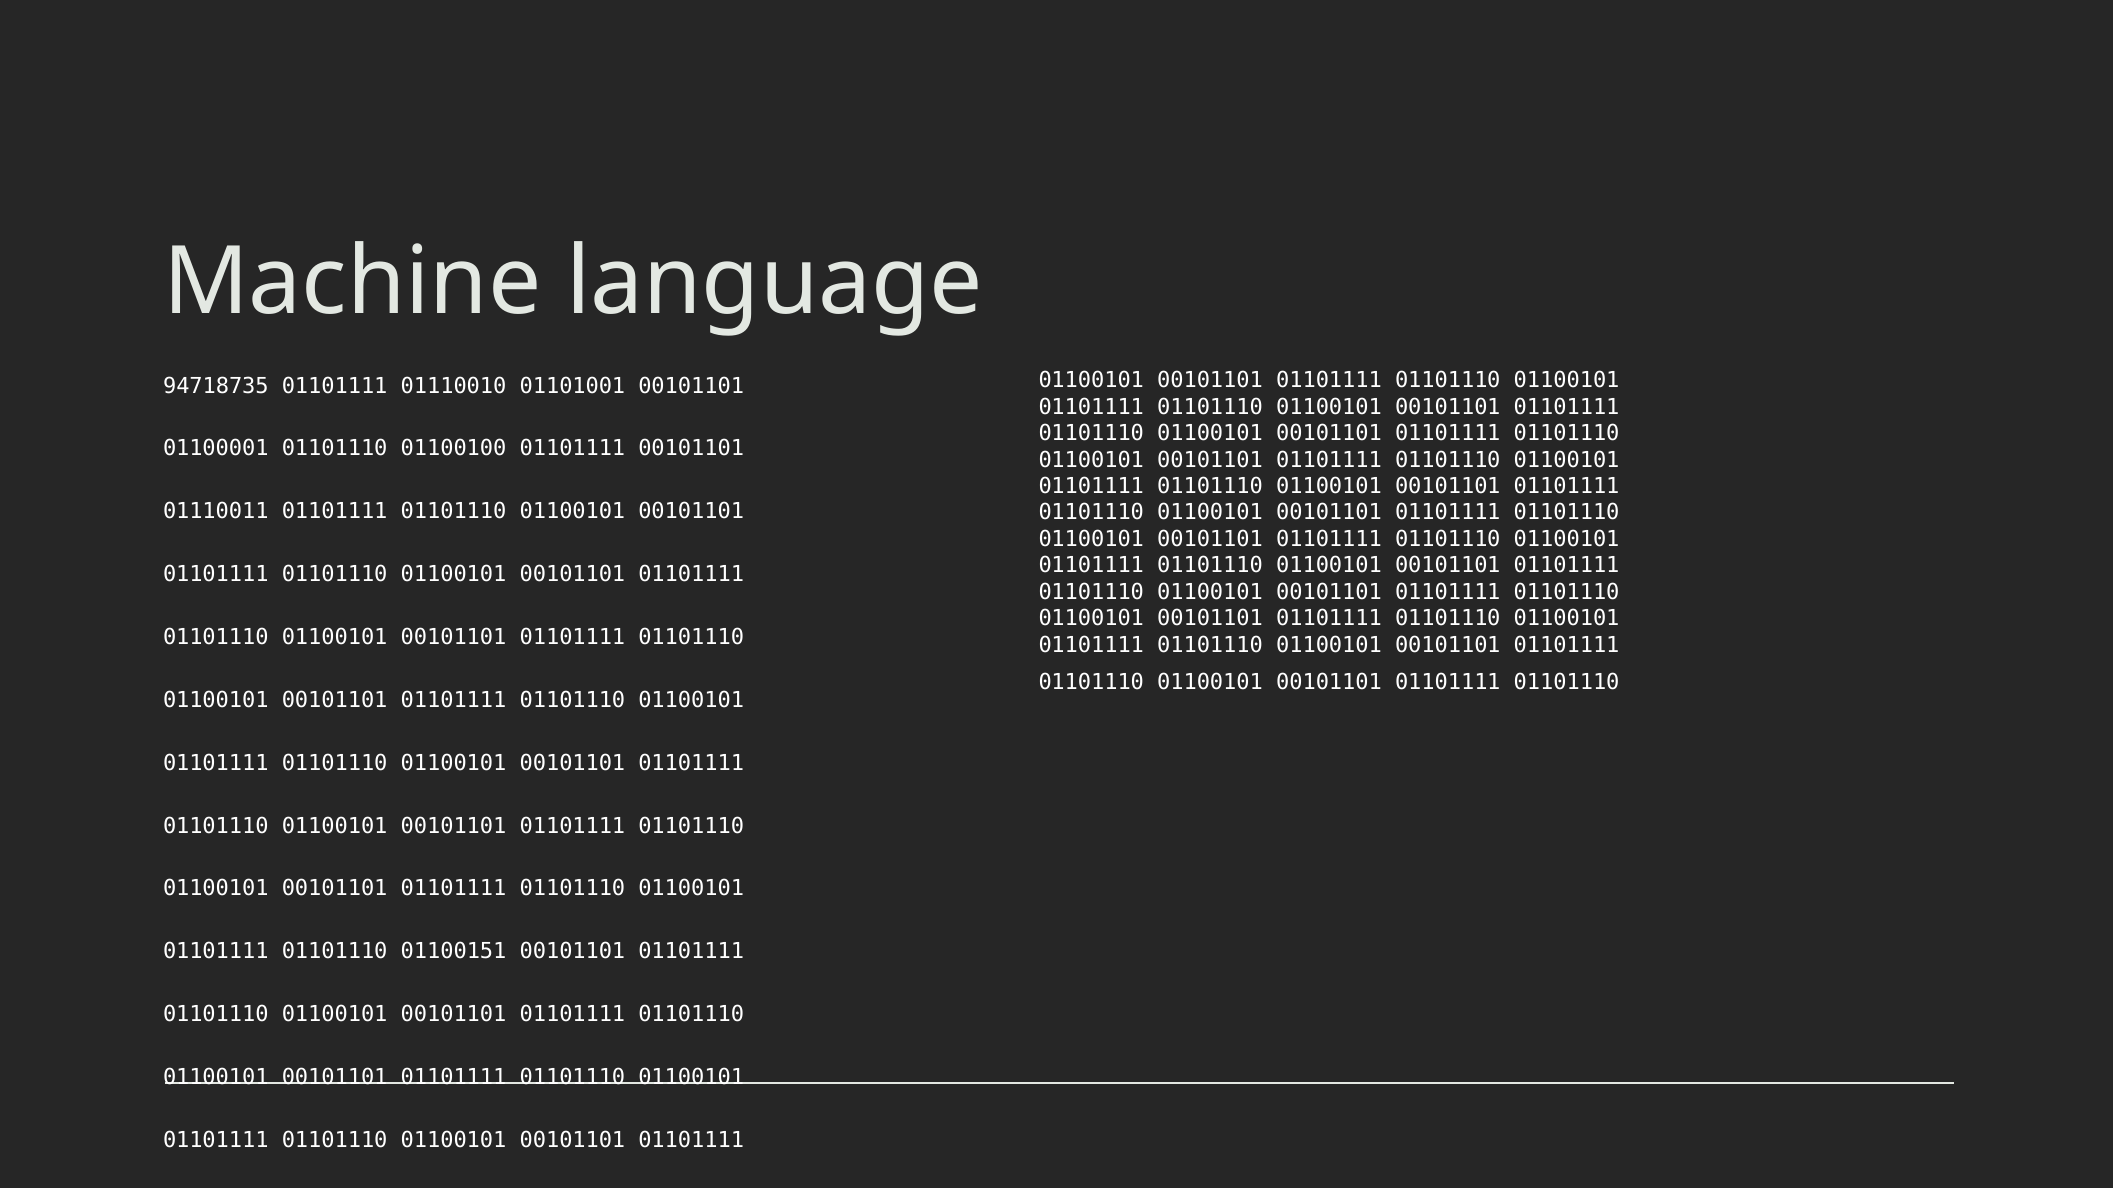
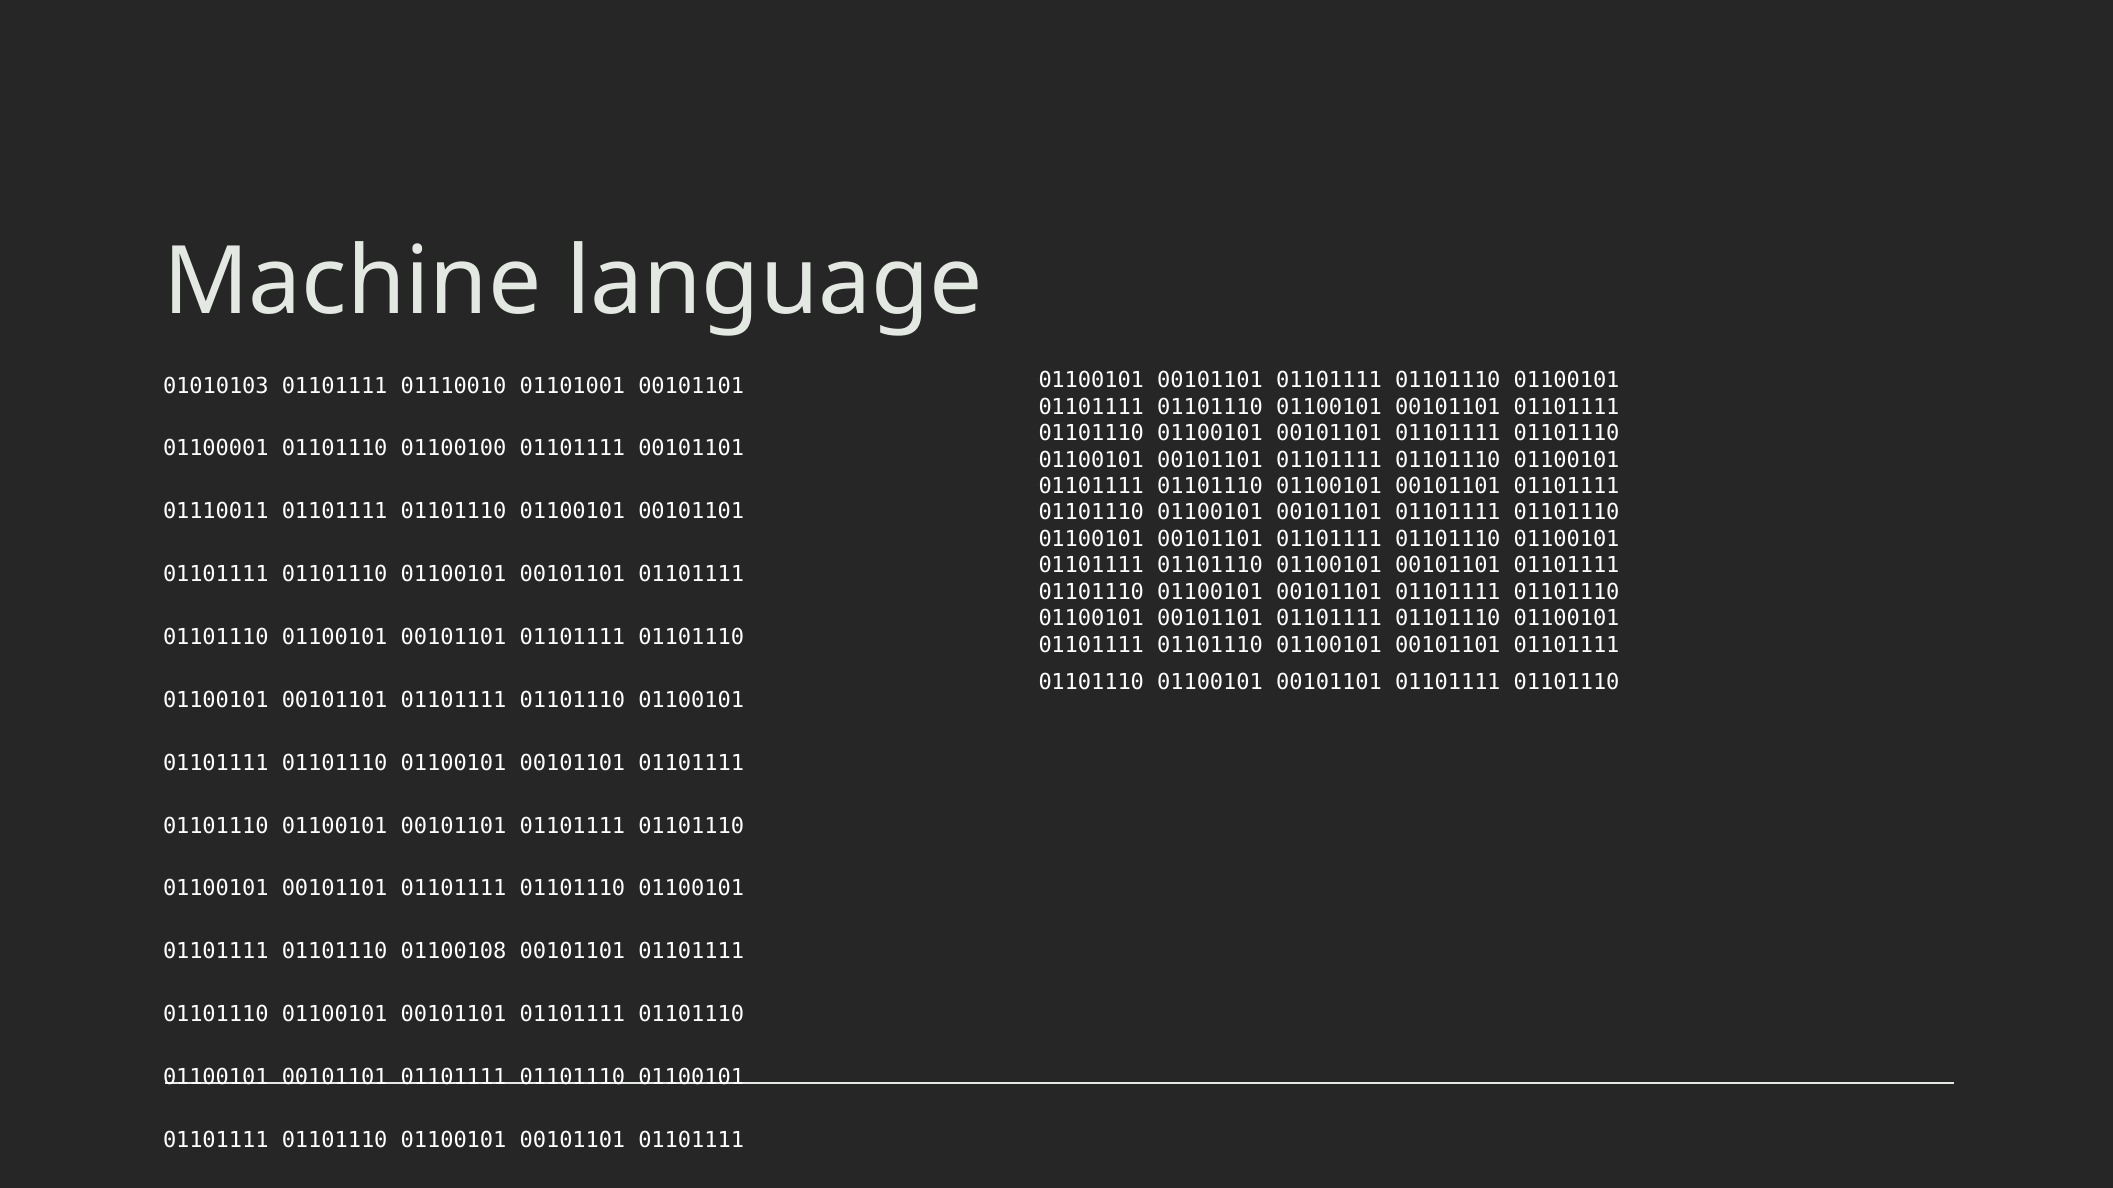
94718735: 94718735 -> 01010103 (216, 386)
01100151: 01100151 -> 01100108 (454, 952)
